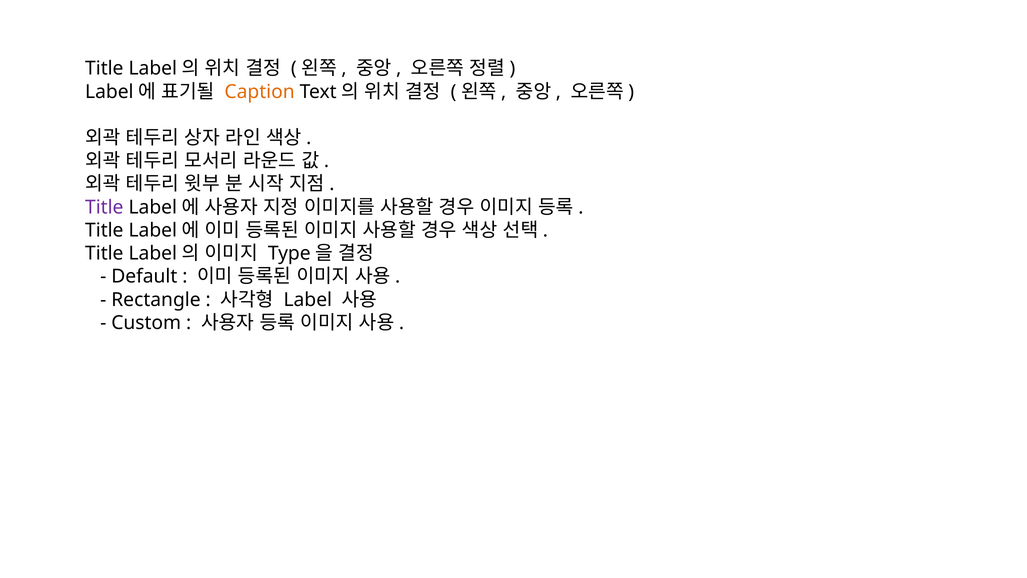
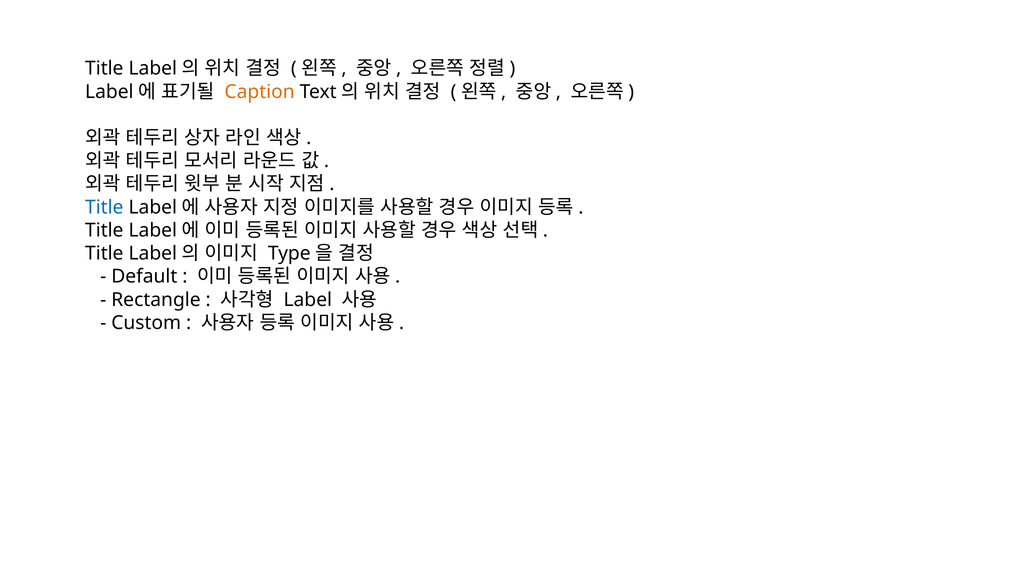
Title colour: purple -> blue (104, 207)
